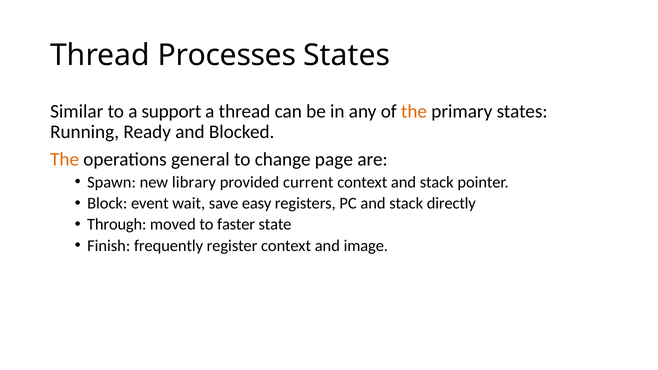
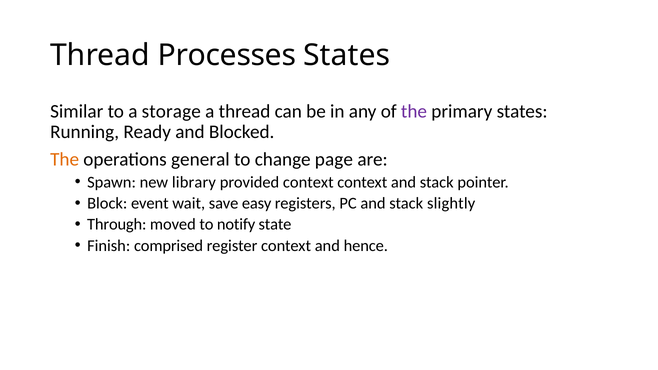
support: support -> storage (171, 111)
the colour: orange -> purple (414, 111)
provided current: current -> context (308, 182)
directly: directly -> slightly (451, 203)
faster: faster -> notify (236, 225)
frequently: frequently -> comprised (169, 246)
image: image -> hence (366, 246)
